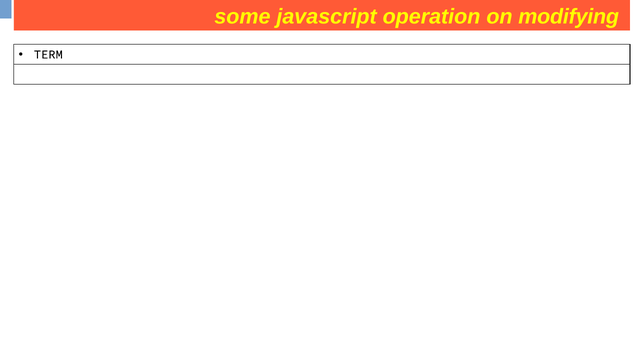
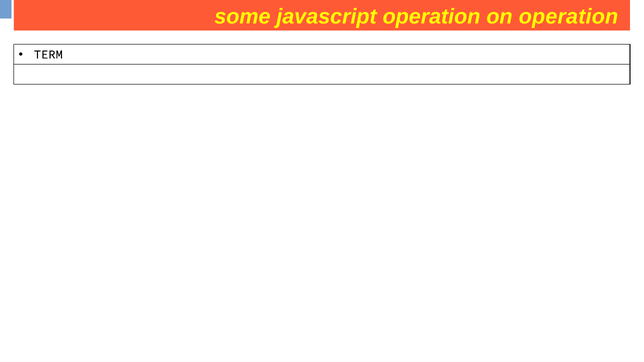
modifying: modifying -> operation (568, 17)
